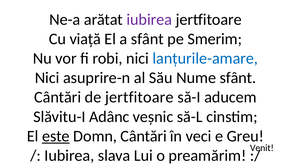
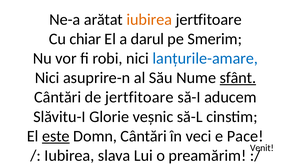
iubirea colour: purple -> orange (149, 19)
viață: viață -> chiar (85, 39)
a sfânt: sfânt -> darul (147, 39)
sfânt underline: none -> present (238, 78)
Adânc: Adânc -> Glorie (109, 116)
Greu: Greu -> Pace (245, 136)
